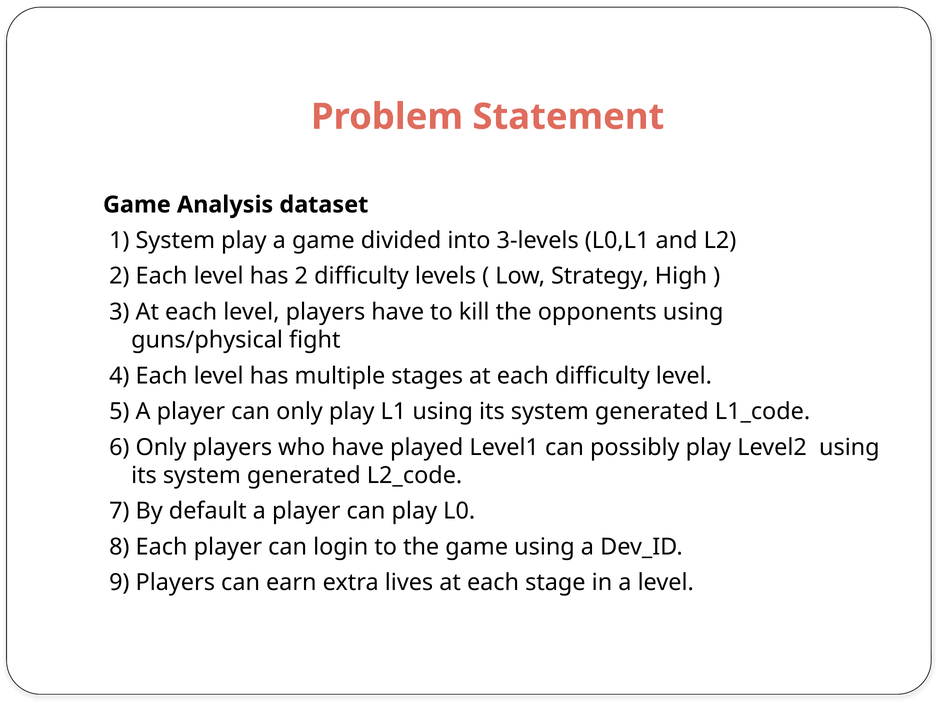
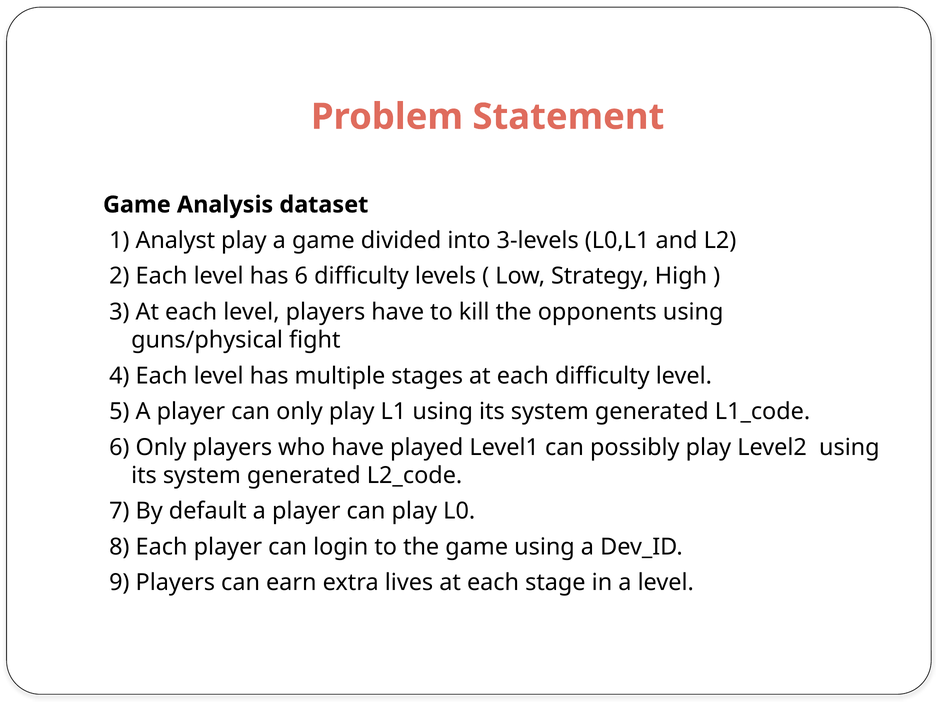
1 System: System -> Analyst (175, 240)
has 2: 2 -> 6 (301, 276)
